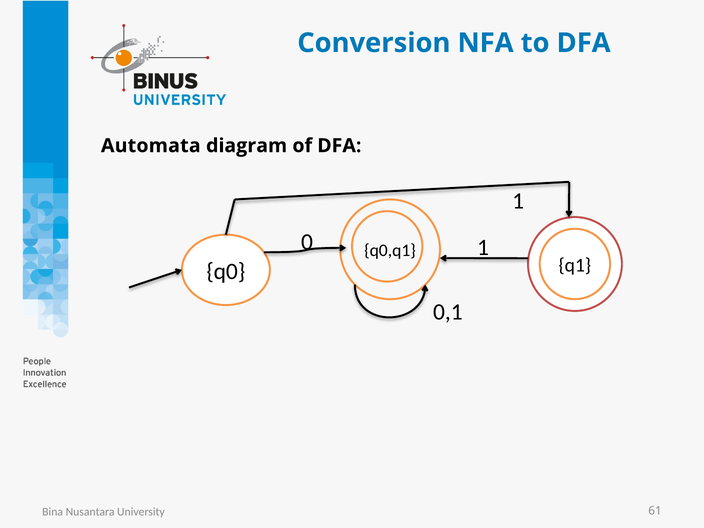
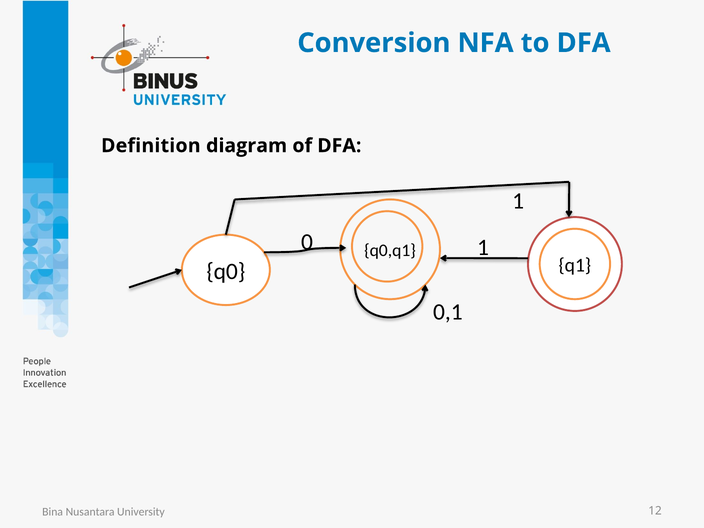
Automata: Automata -> Definition (151, 146)
61: 61 -> 12 (655, 511)
